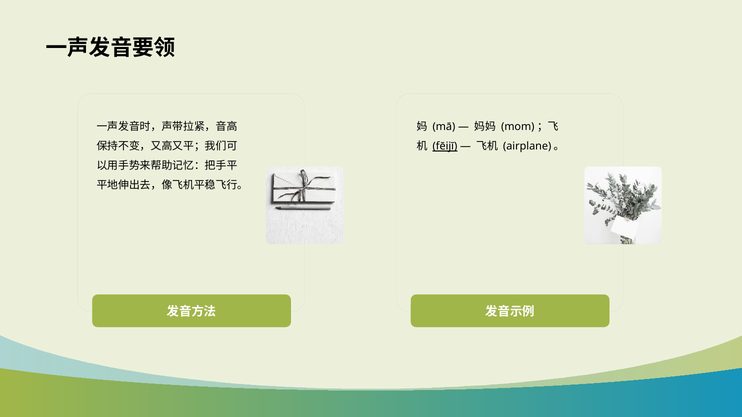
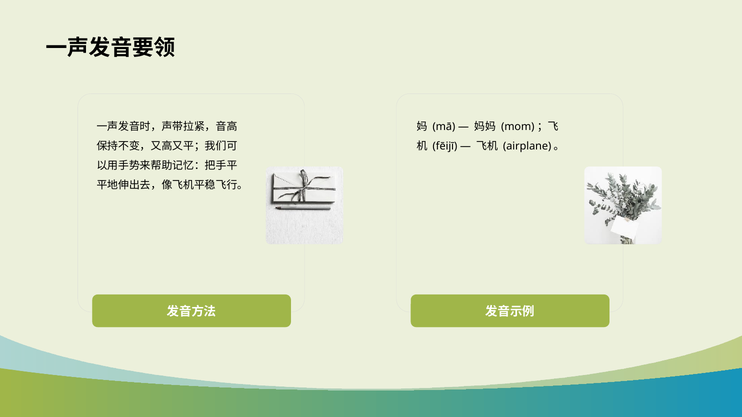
fēijī underline: present -> none (445, 146)
